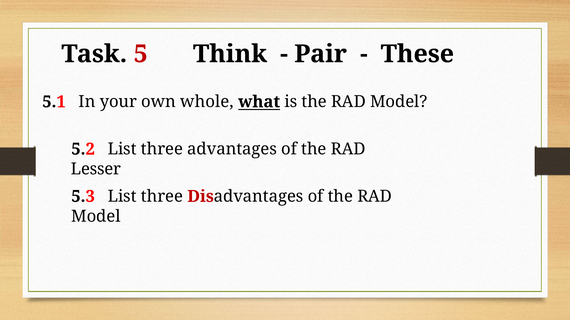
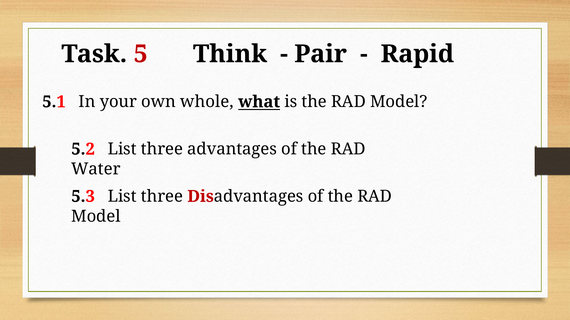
These: These -> Rapid (417, 54)
Lesser: Lesser -> Water (96, 169)
